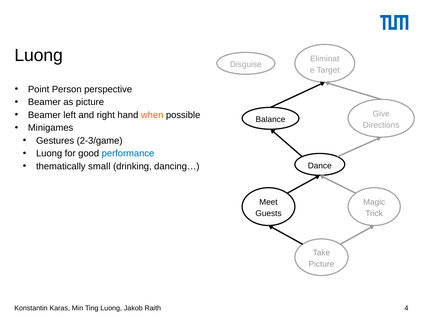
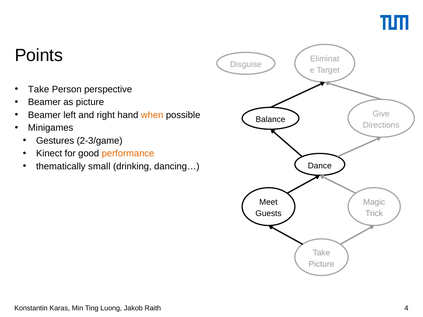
Luong: Luong -> Points (39, 55)
Point: Point -> Take (39, 89)
Luong: Luong -> Kinect (49, 154)
performance colour: blue -> orange (128, 154)
